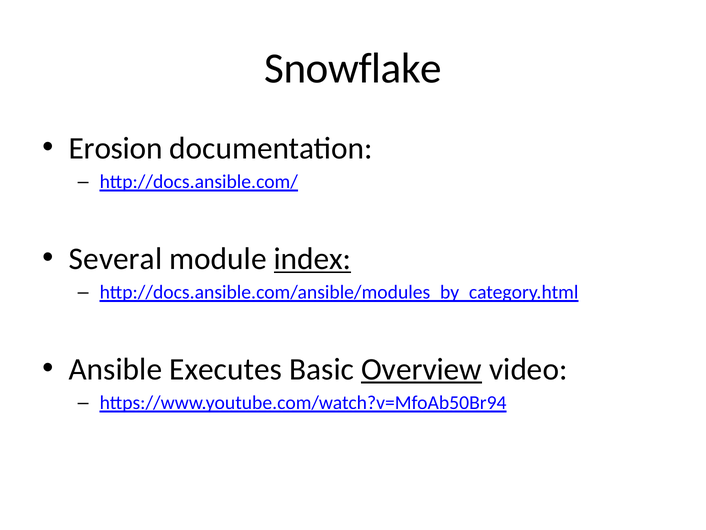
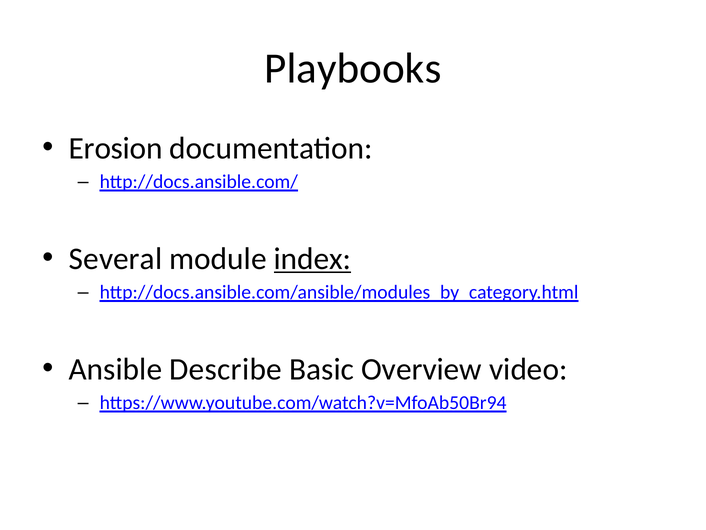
Snowflake: Snowflake -> Playbooks (353, 68)
Executes: Executes -> Describe (226, 369)
Overview underline: present -> none (422, 369)
